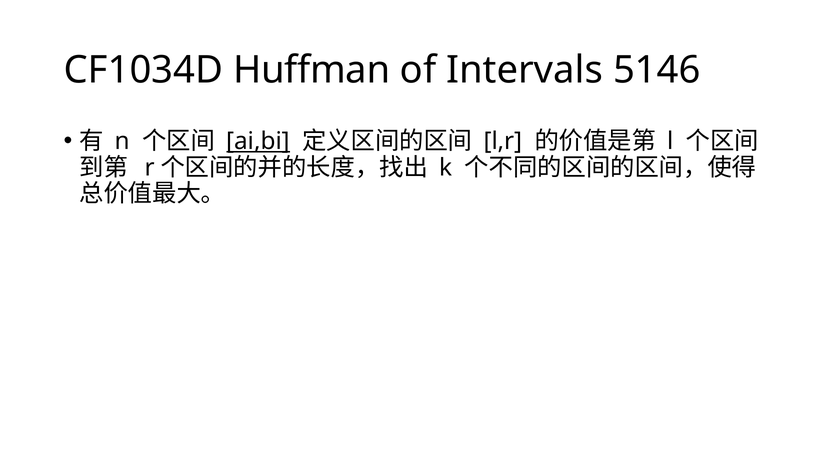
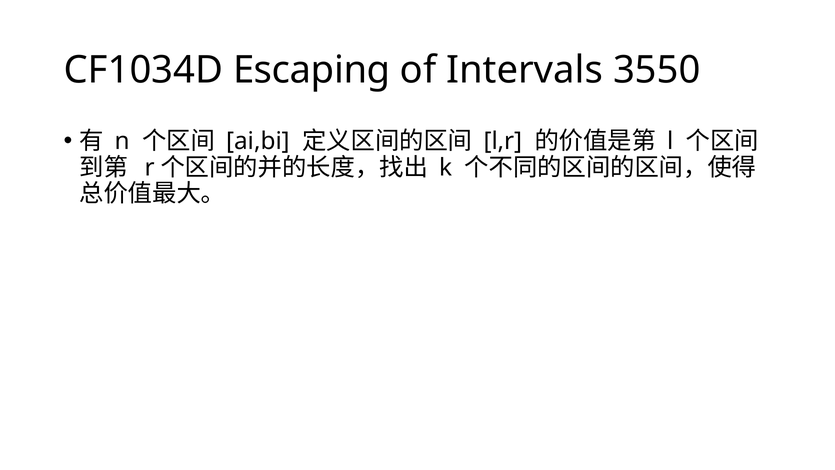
Huffman: Huffman -> Escaping (312, 70)
5146: 5146 -> 3550 (657, 70)
ai,bi underline: present -> none (258, 141)
